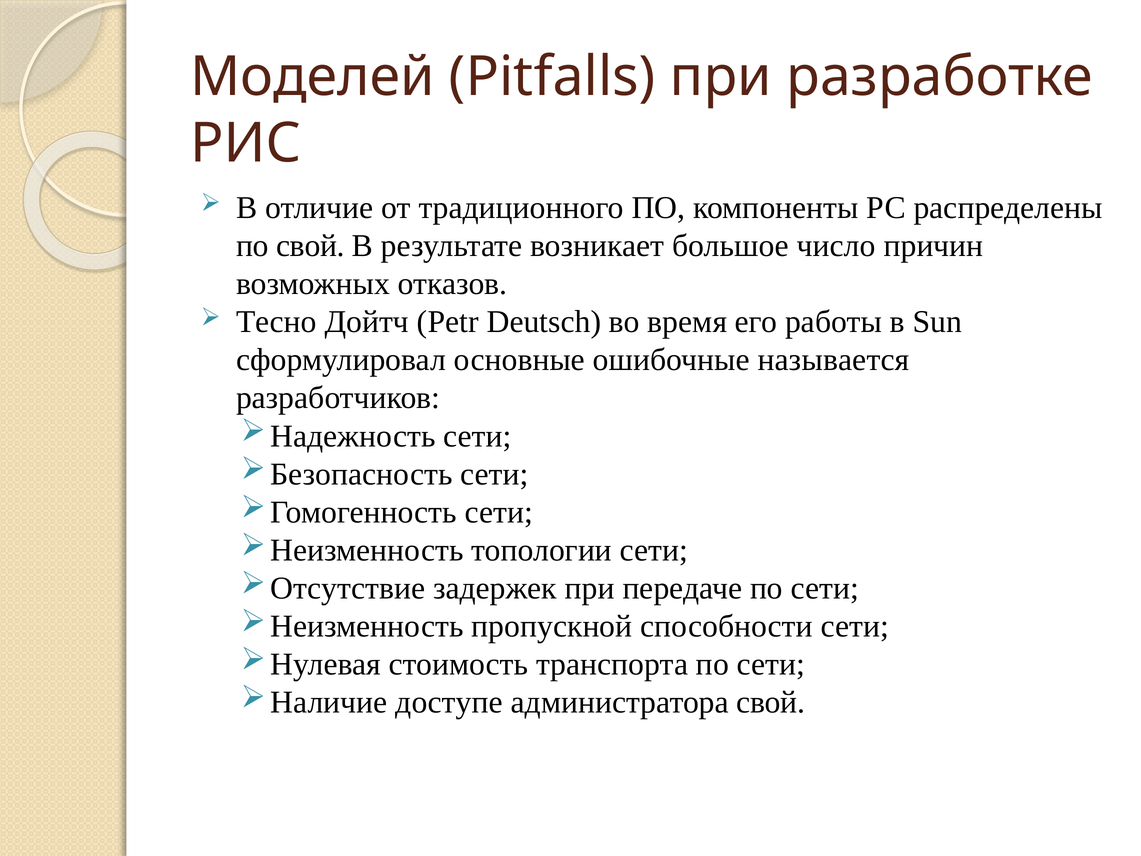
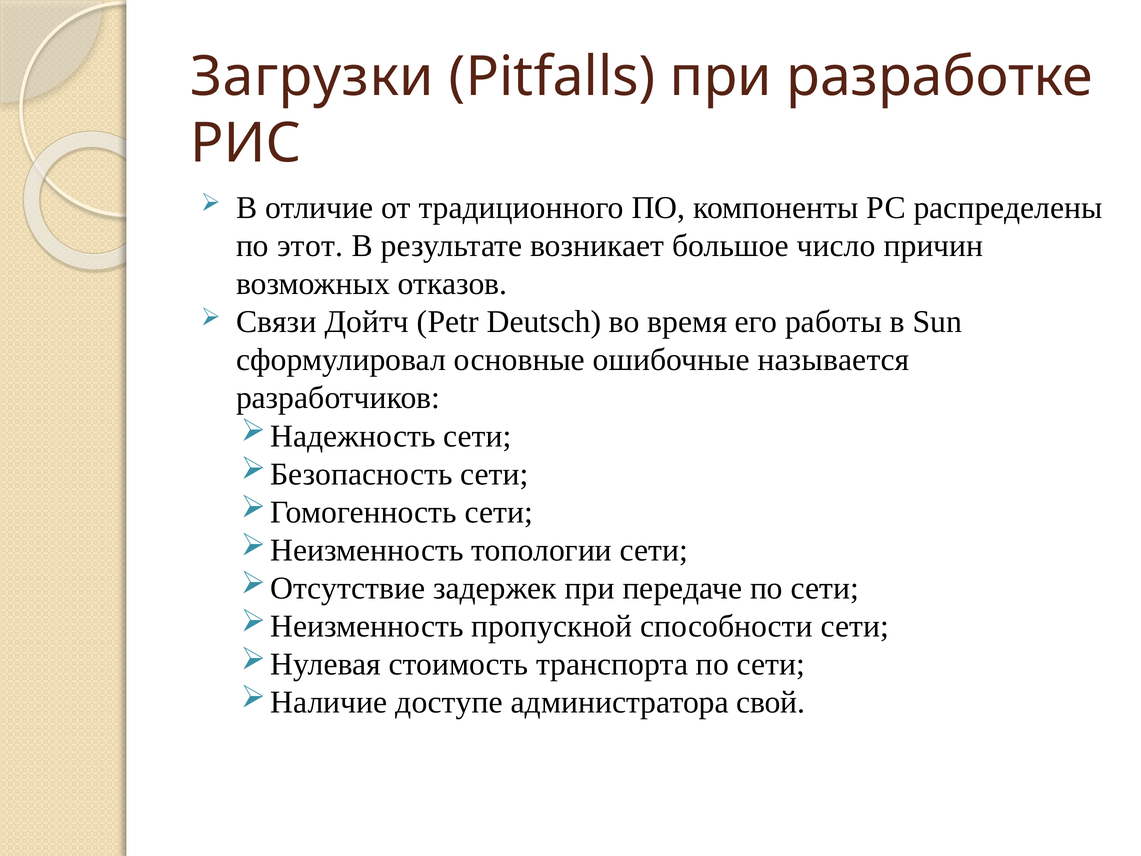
Моделей: Моделей -> Загрузки (312, 77)
по свой: свой -> этот (310, 246)
Тесно: Тесно -> Связи (276, 322)
